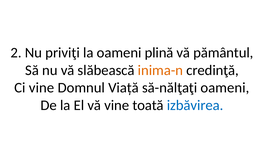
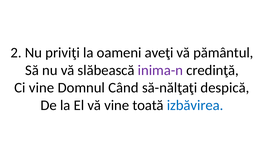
plină: plină -> aveţi (159, 53)
inima-n colour: orange -> purple (160, 70)
Viață: Viață -> Când (123, 88)
să-nălţaţi oameni: oameni -> despică (225, 88)
